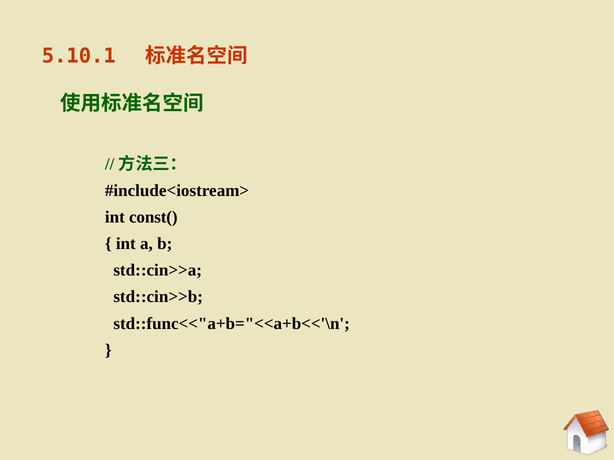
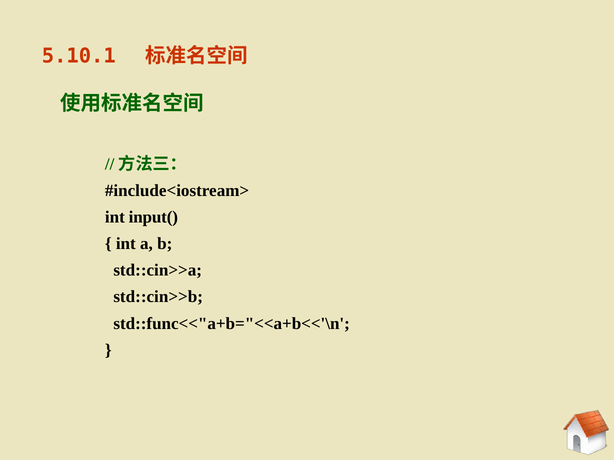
const(: const( -> input( (153, 217)
